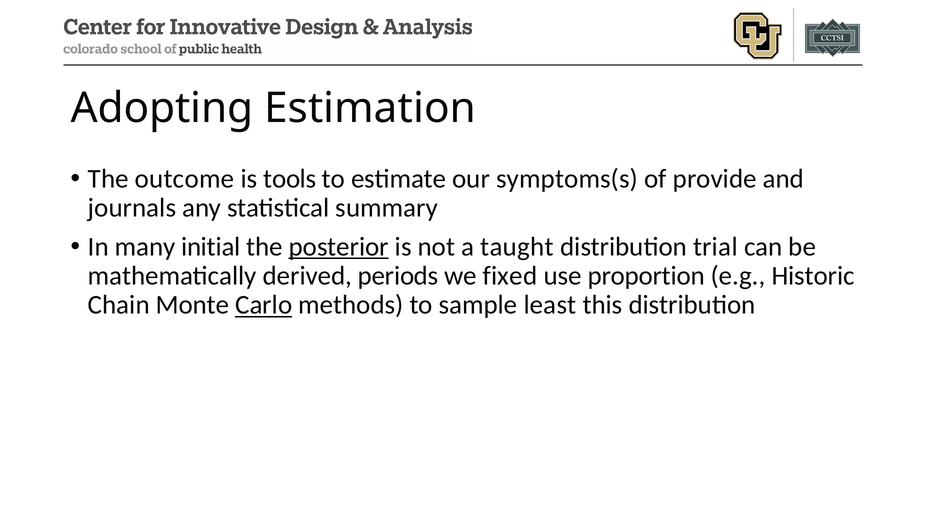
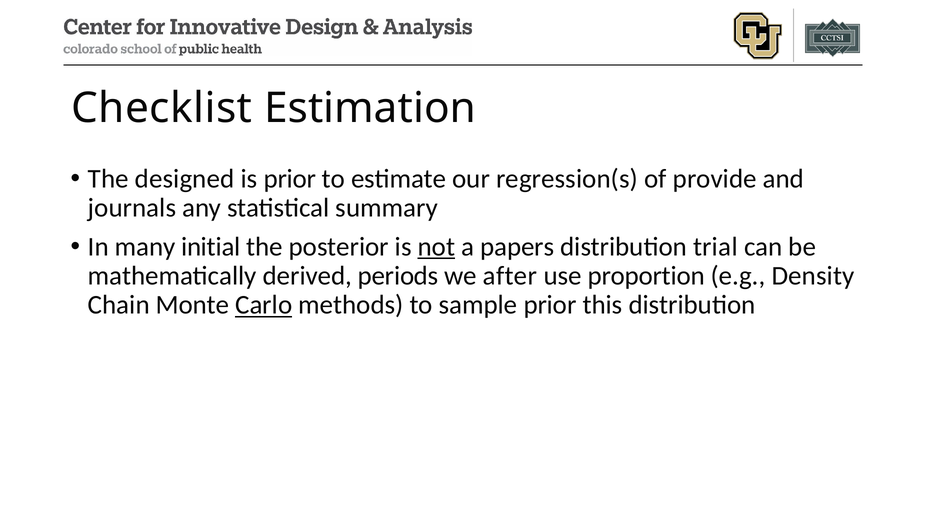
Adopting: Adopting -> Checklist (162, 108)
outcome: outcome -> designed (185, 179)
is tools: tools -> prior (290, 179)
symptoms(s: symptoms(s -> regression(s (567, 179)
posterior underline: present -> none (339, 247)
not underline: none -> present (436, 247)
taught: taught -> papers (517, 247)
fixed: fixed -> after (510, 276)
Historic: Historic -> Density (813, 276)
sample least: least -> prior (550, 305)
